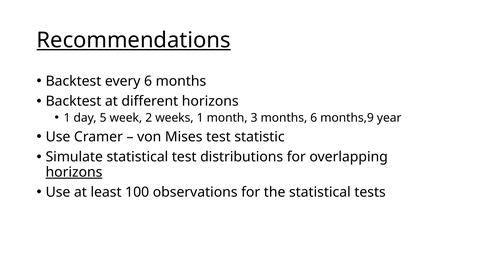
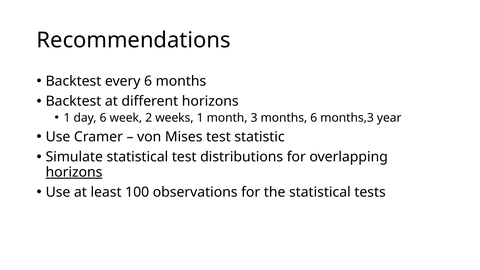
Recommendations underline: present -> none (134, 40)
day 5: 5 -> 6 (103, 118)
months,9: months,9 -> months,3 (347, 118)
